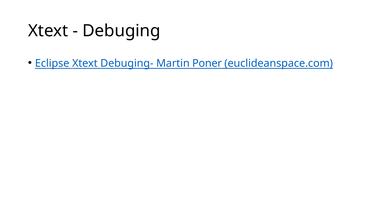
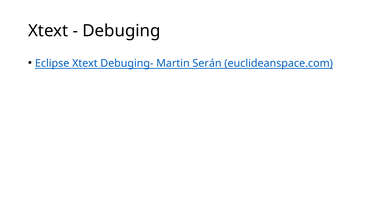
Poner: Poner -> Serán (207, 63)
